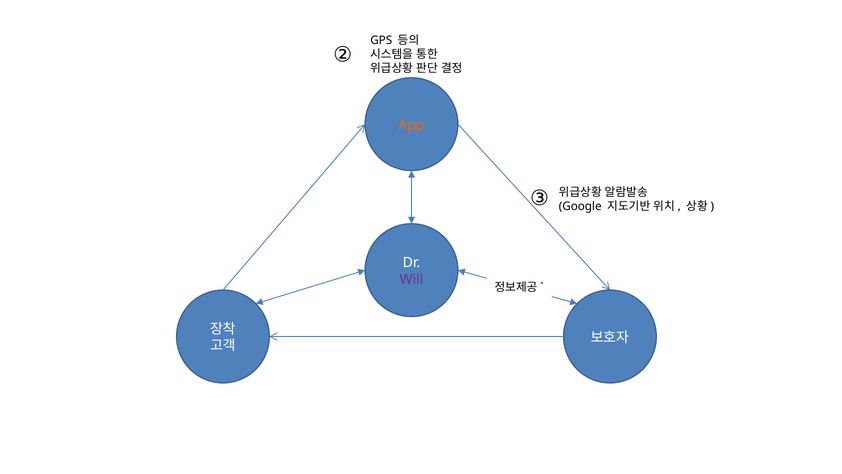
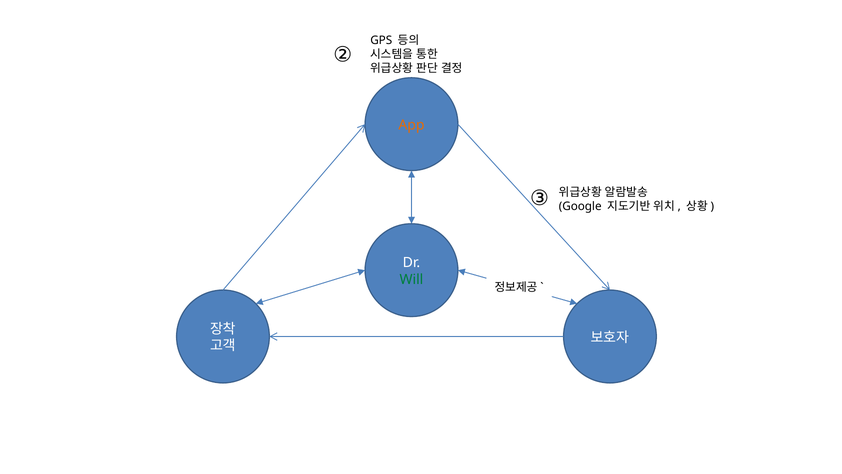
Will colour: purple -> green (411, 279)
